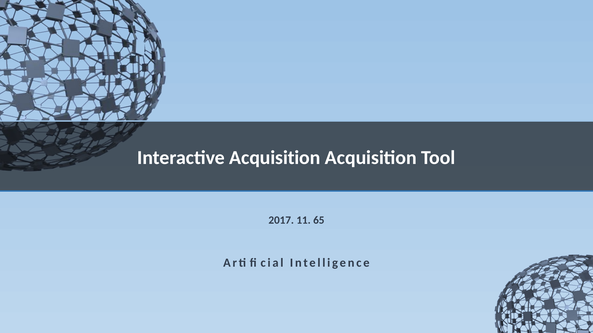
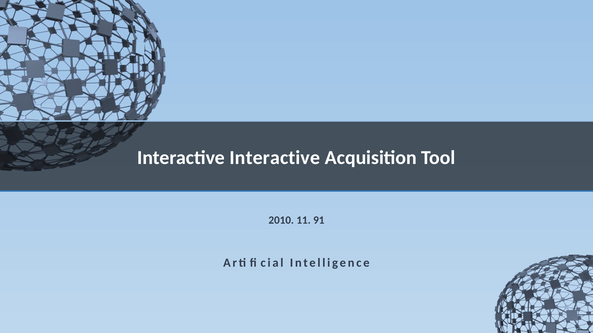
Interactive Acquisition: Acquisition -> Interactive (275, 158)
2017: 2017 -> 2010 (281, 220)
65: 65 -> 91 (319, 220)
